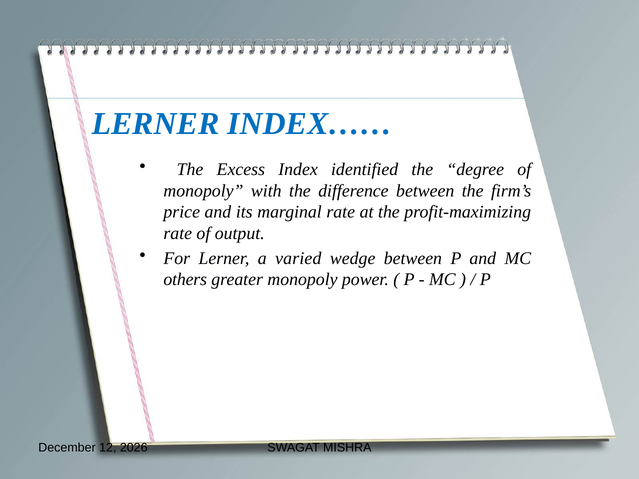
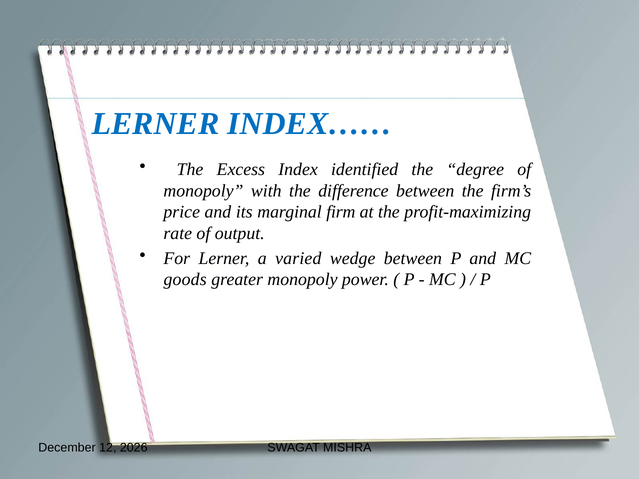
marginal rate: rate -> firm (341, 212)
others: others -> goods (185, 280)
